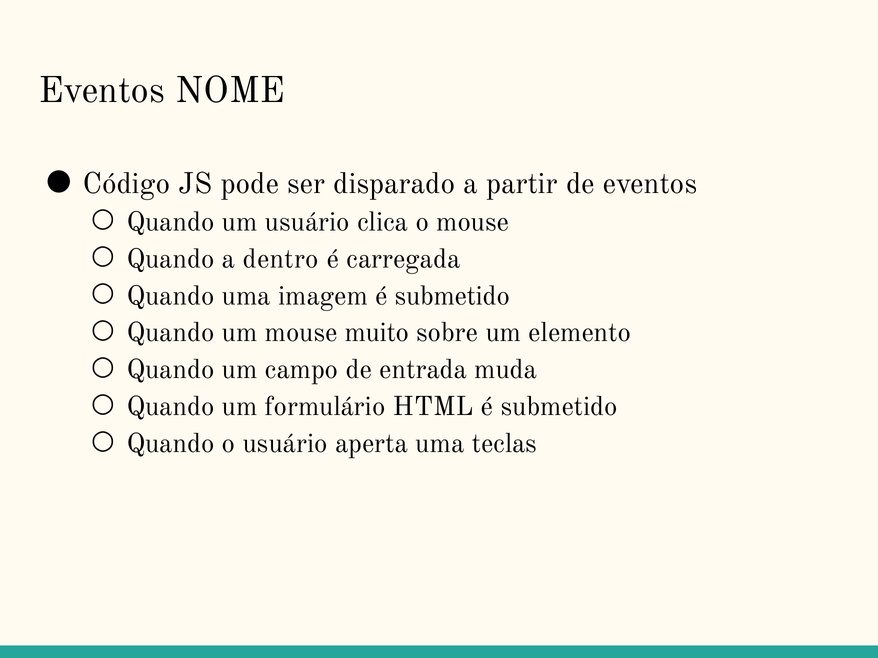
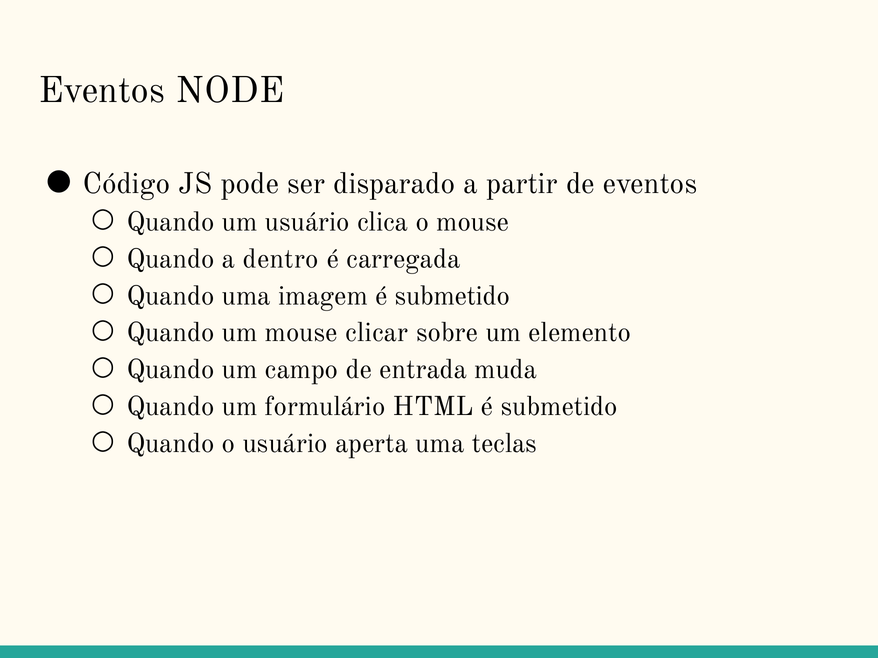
NOME: NOME -> NODE (230, 90)
muito: muito -> clicar (377, 333)
